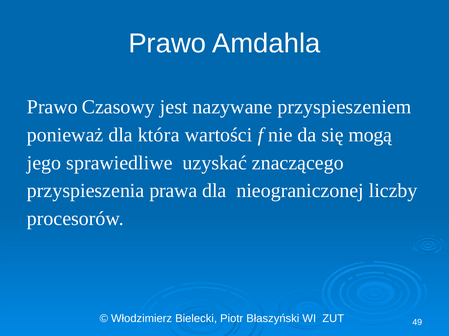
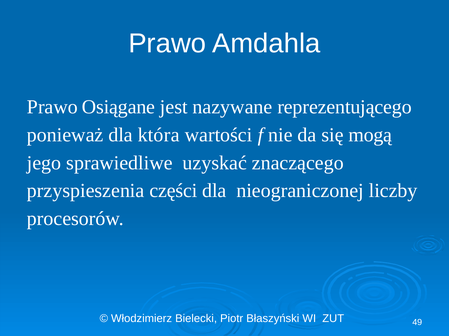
Czasowy: Czasowy -> Osiągane (118, 107)
przyspieszeniem: przyspieszeniem -> reprezentującego (345, 107)
prawa: prawa -> części (173, 191)
